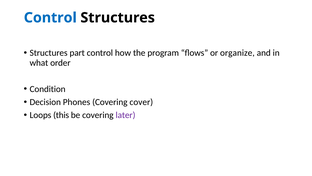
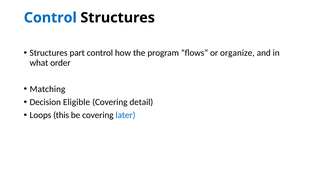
Condition: Condition -> Matching (48, 89)
Phones: Phones -> Eligible (77, 102)
cover: cover -> detail (141, 102)
later colour: purple -> blue (126, 115)
